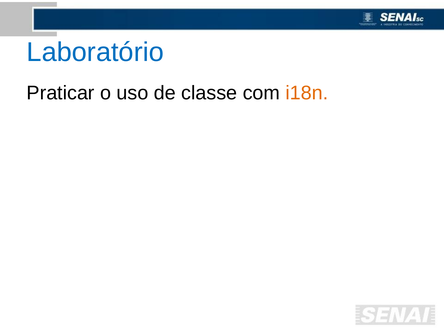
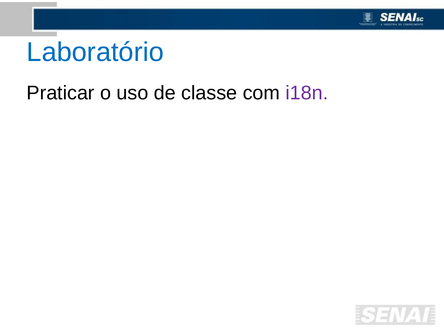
i18n colour: orange -> purple (307, 93)
